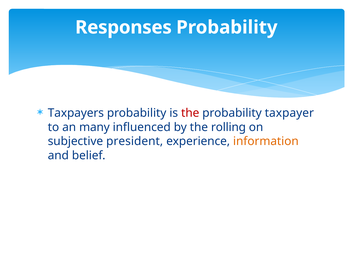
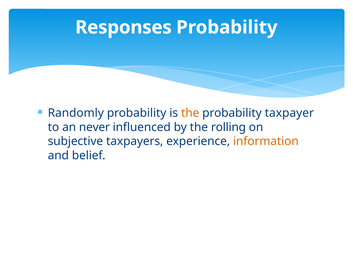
Taxpayers: Taxpayers -> Randomly (76, 113)
the colour: red -> orange (190, 113)
many: many -> never (94, 127)
president: president -> taxpayers (135, 141)
